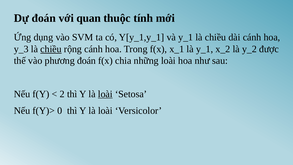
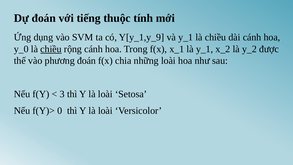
quan: quan -> tiếng (89, 18)
Y[y_1,y_1: Y[y_1,y_1 -> Y[y_1,y_9 (142, 37)
y_3: y_3 -> y_0 (21, 49)
2: 2 -> 3 (62, 94)
loài underline: present -> none (105, 94)
